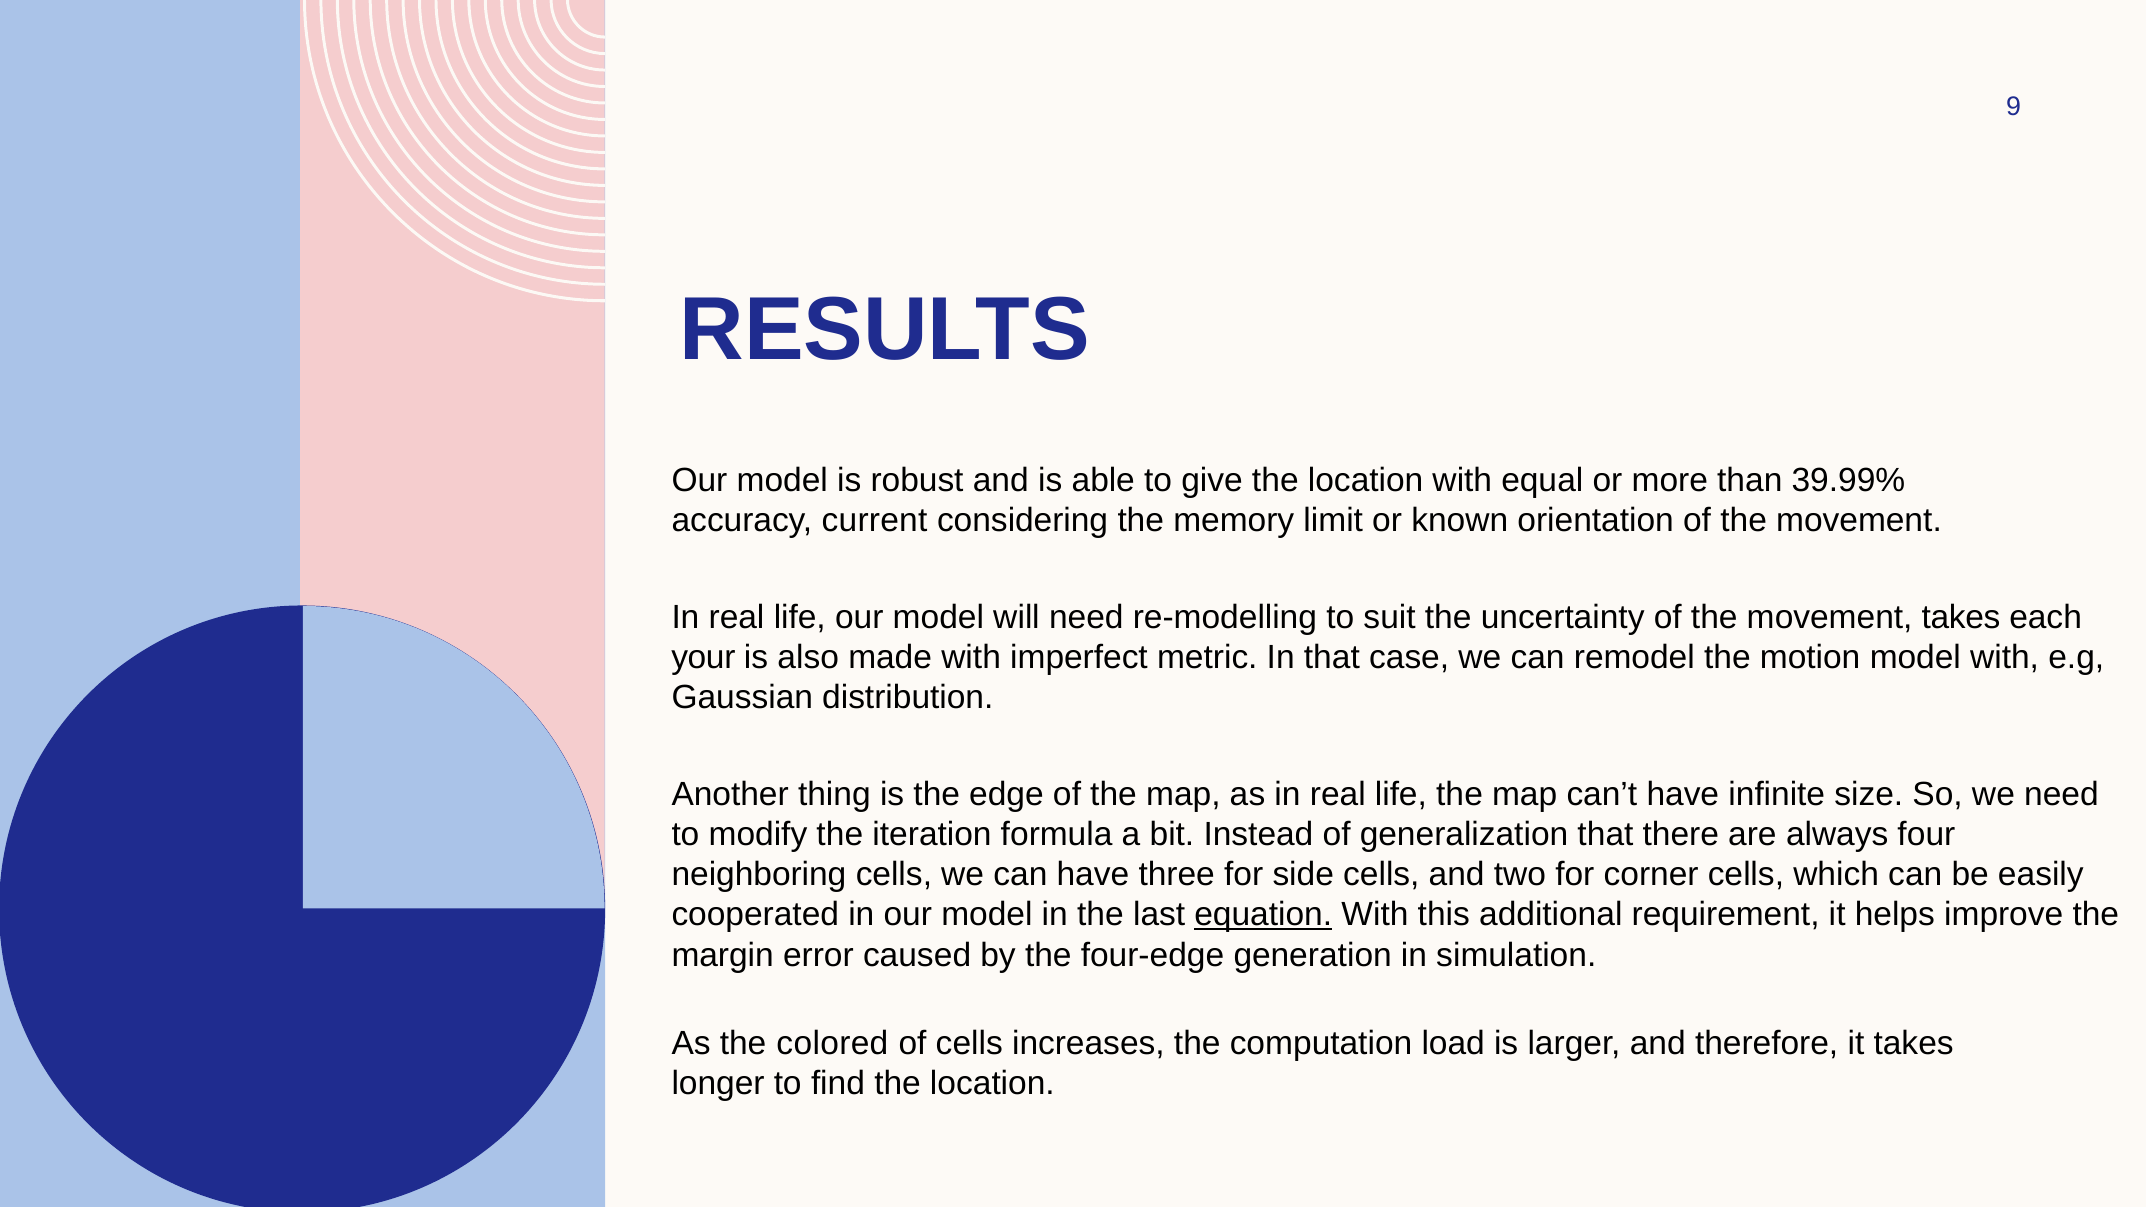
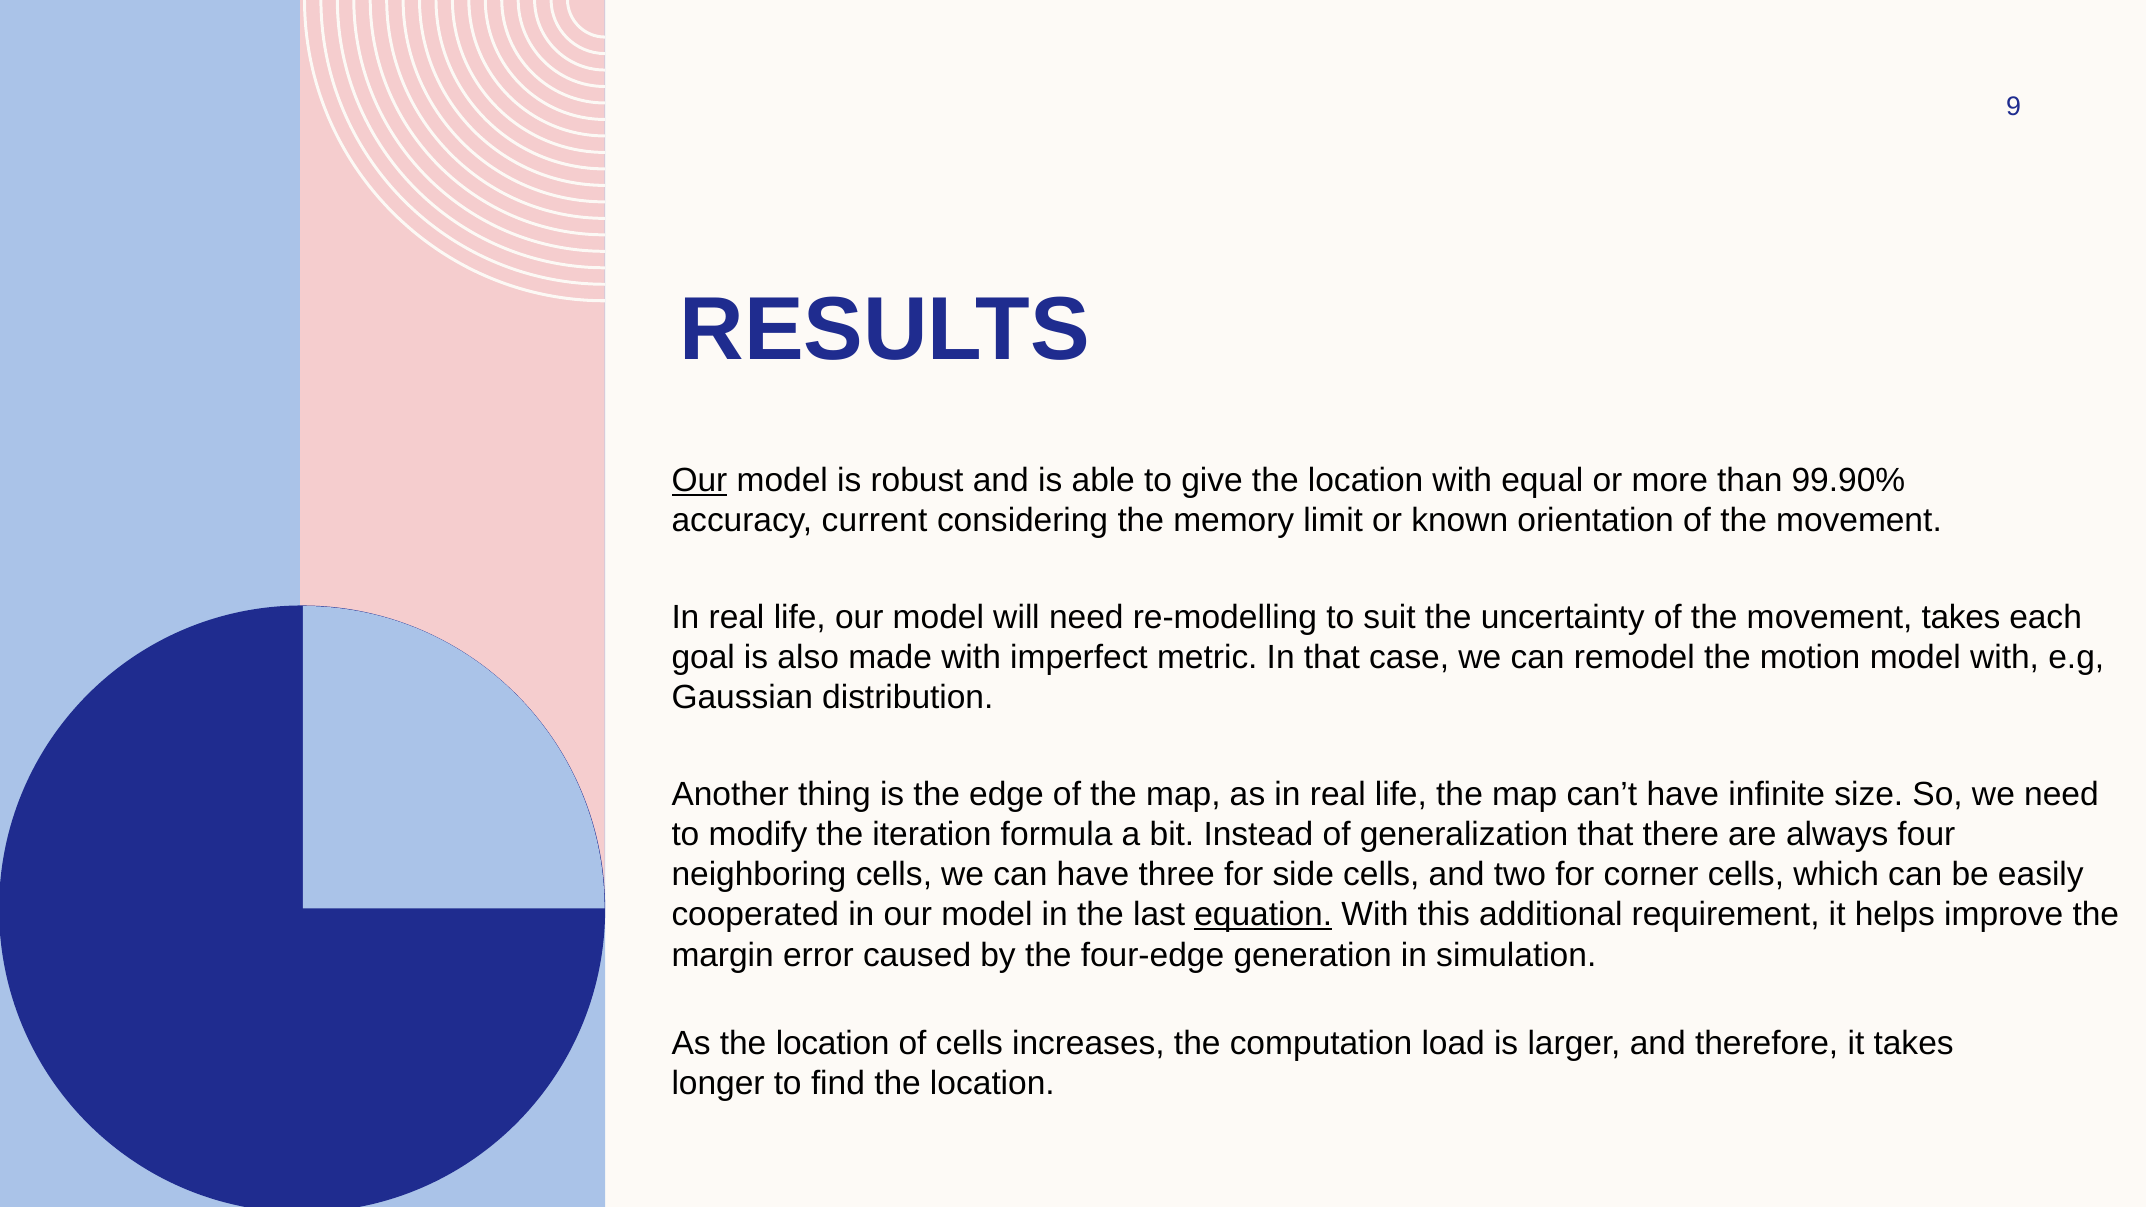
Our underline: none -> present (699, 480)
39.99%: 39.99% -> 99.90% (1848, 480)
your: your -> goal (703, 657)
As the colored: colored -> location (833, 1044)
